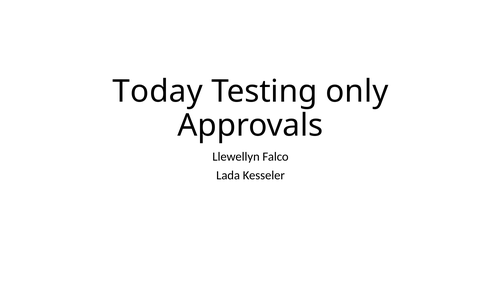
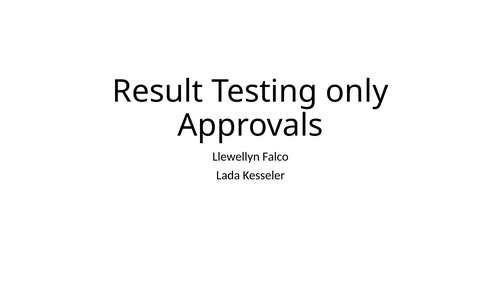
Today: Today -> Result (158, 91)
